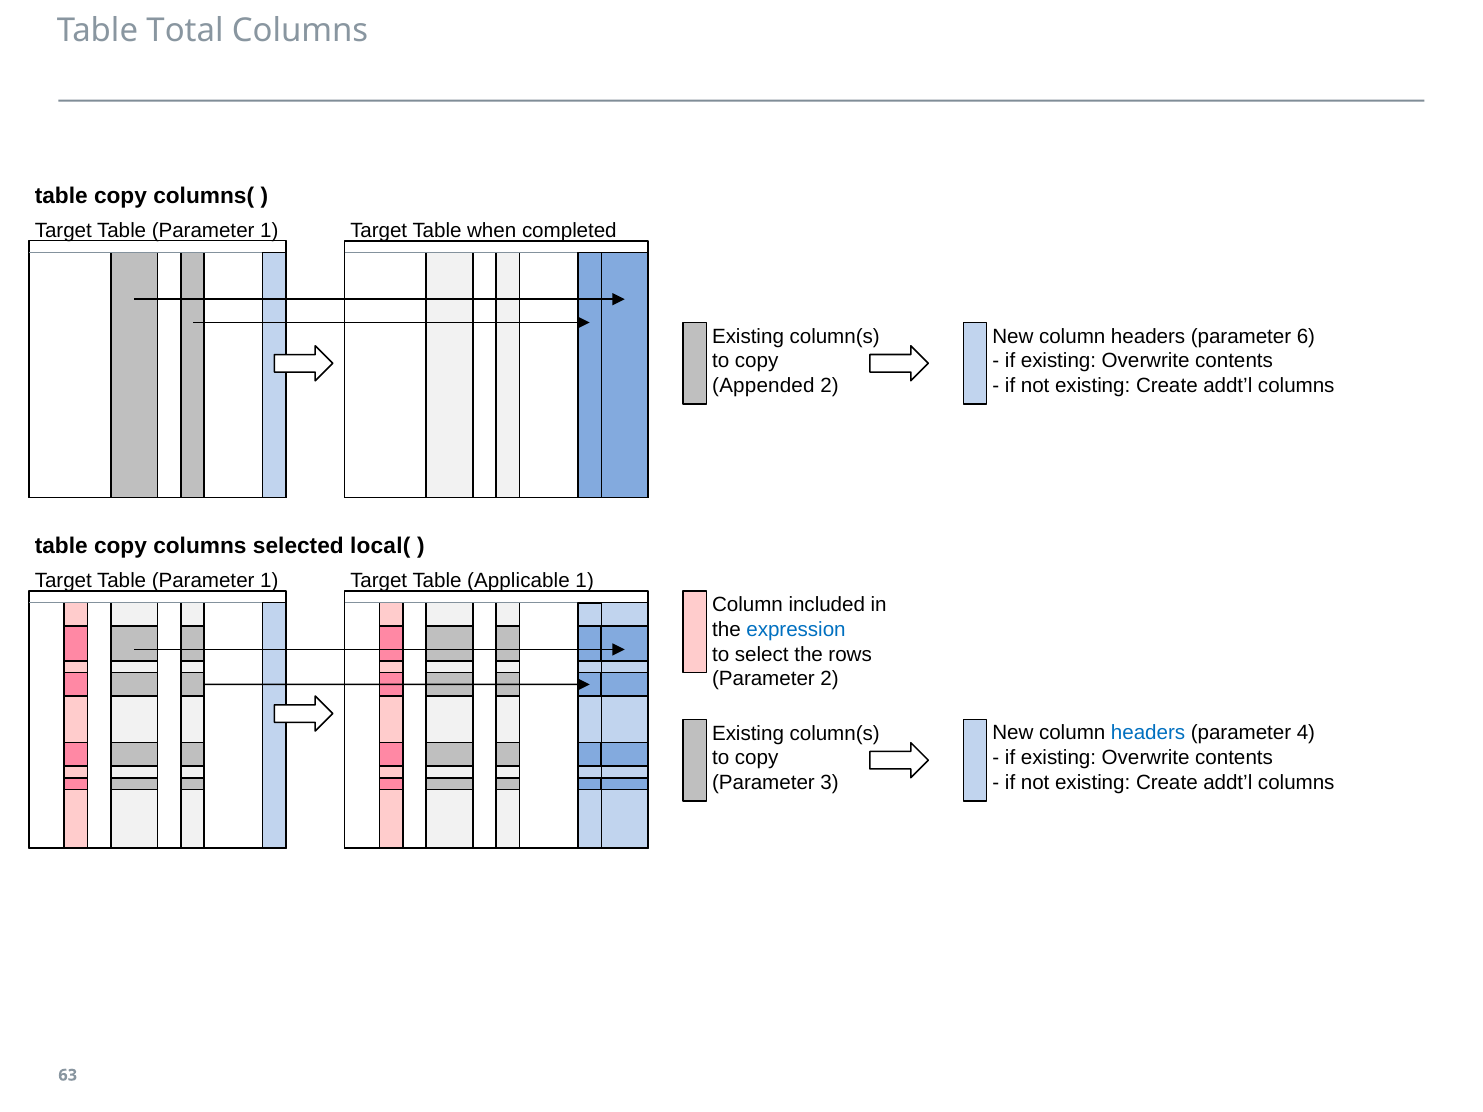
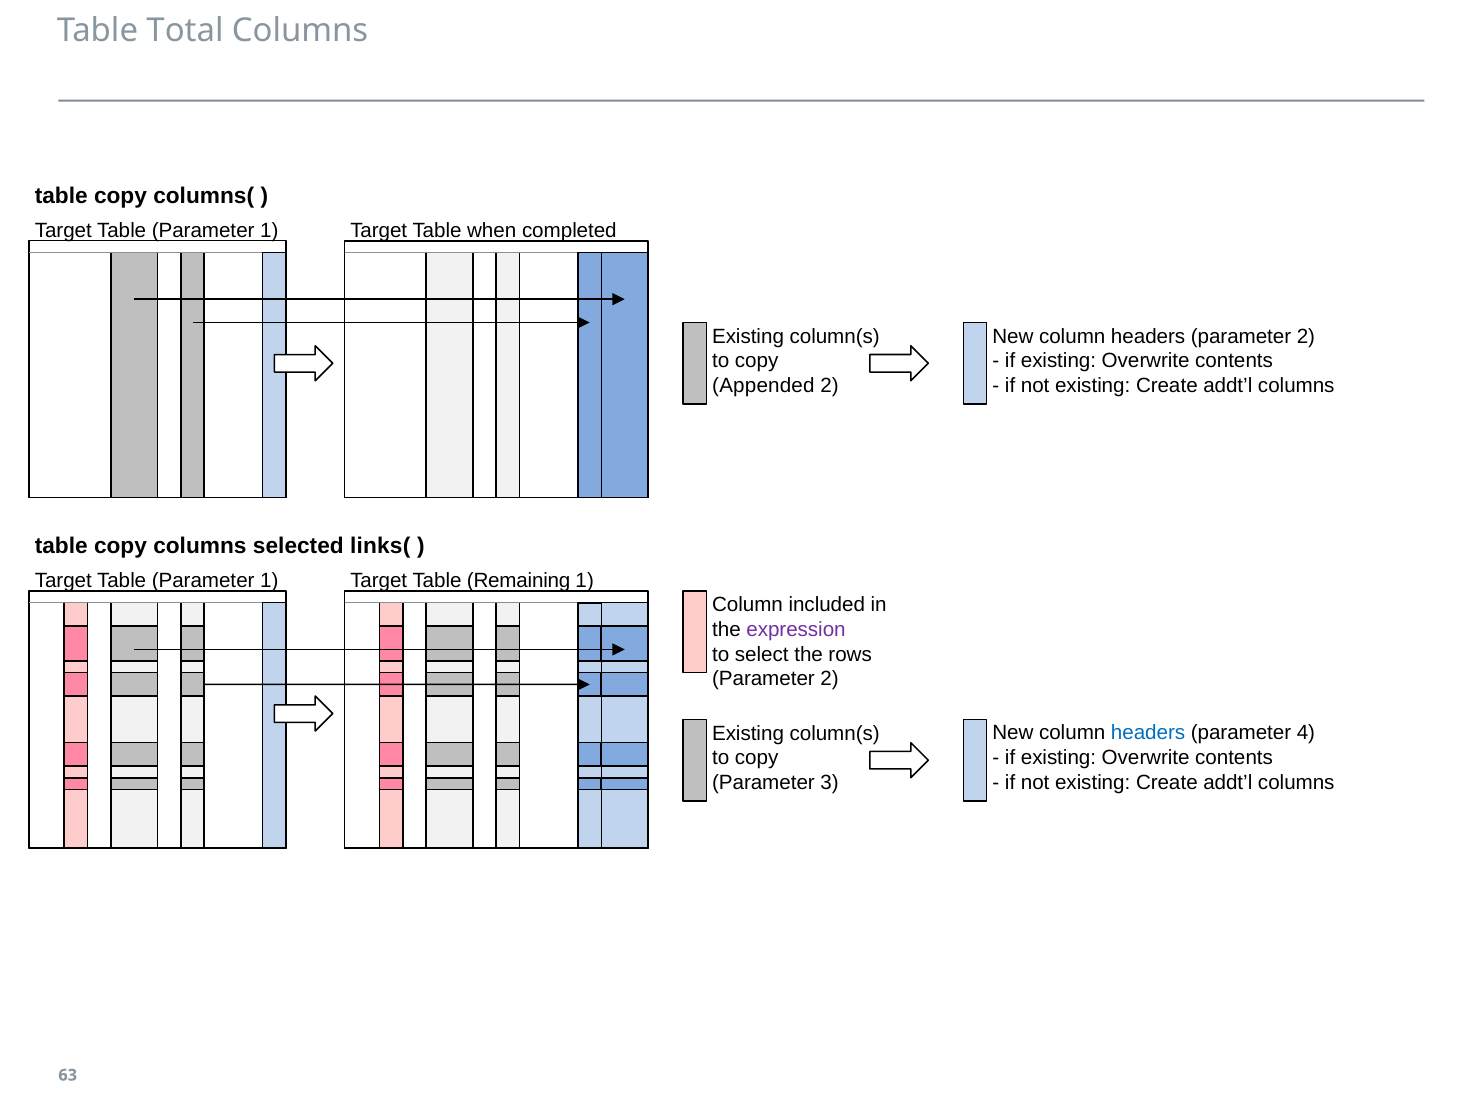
headers parameter 6: 6 -> 2 (1306, 336)
local(: local( -> links( (380, 546)
Applicable: Applicable -> Remaining (519, 581)
expression colour: blue -> purple (796, 630)
